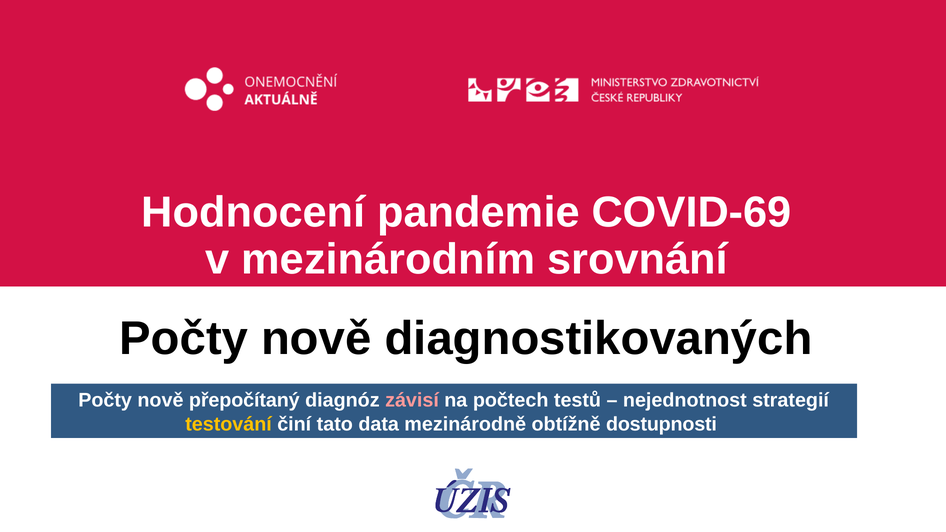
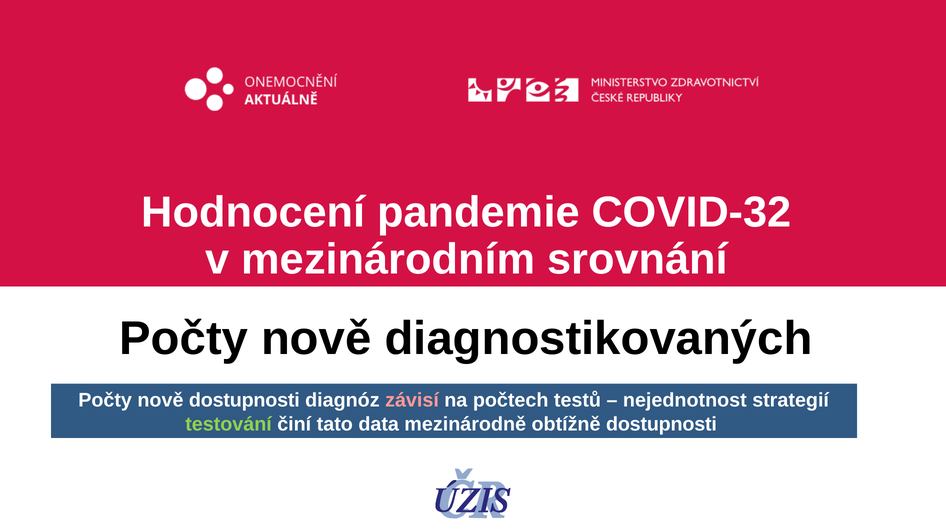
COVID-69: COVID-69 -> COVID-32 (692, 213)
nově přepočítaný: přepočítaný -> dostupnosti (244, 401)
testování colour: yellow -> light green (229, 424)
